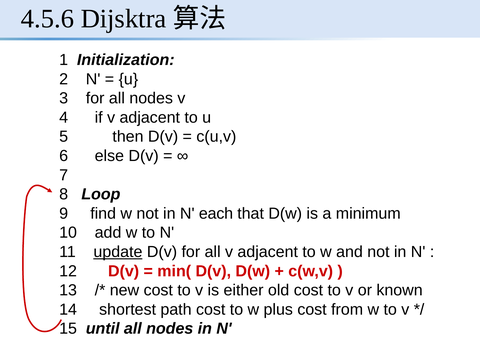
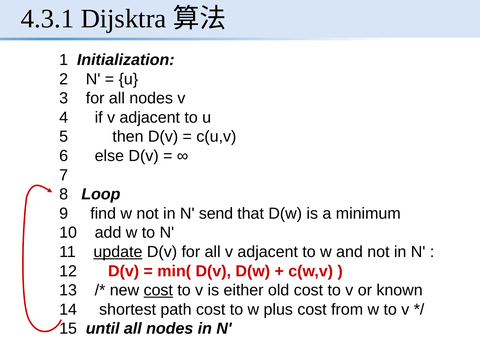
4.5.6: 4.5.6 -> 4.3.1 (47, 19)
each: each -> send (216, 213)
cost underline: none -> present (158, 290)
